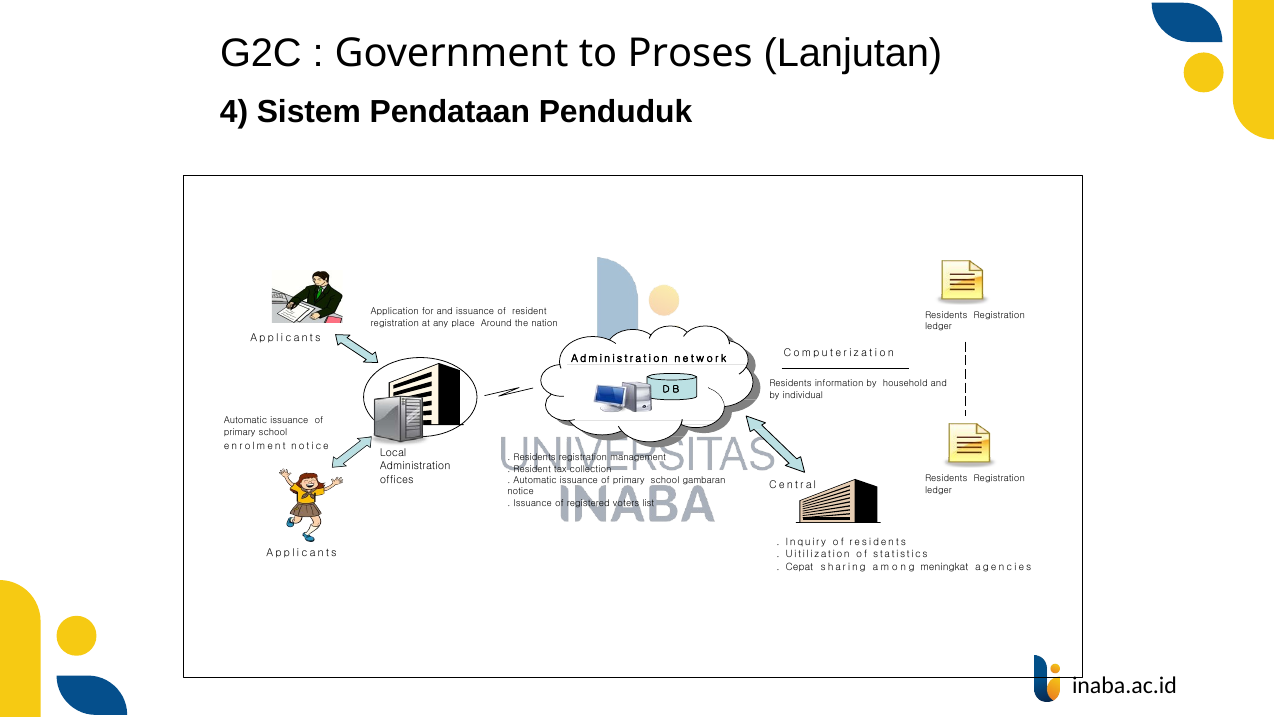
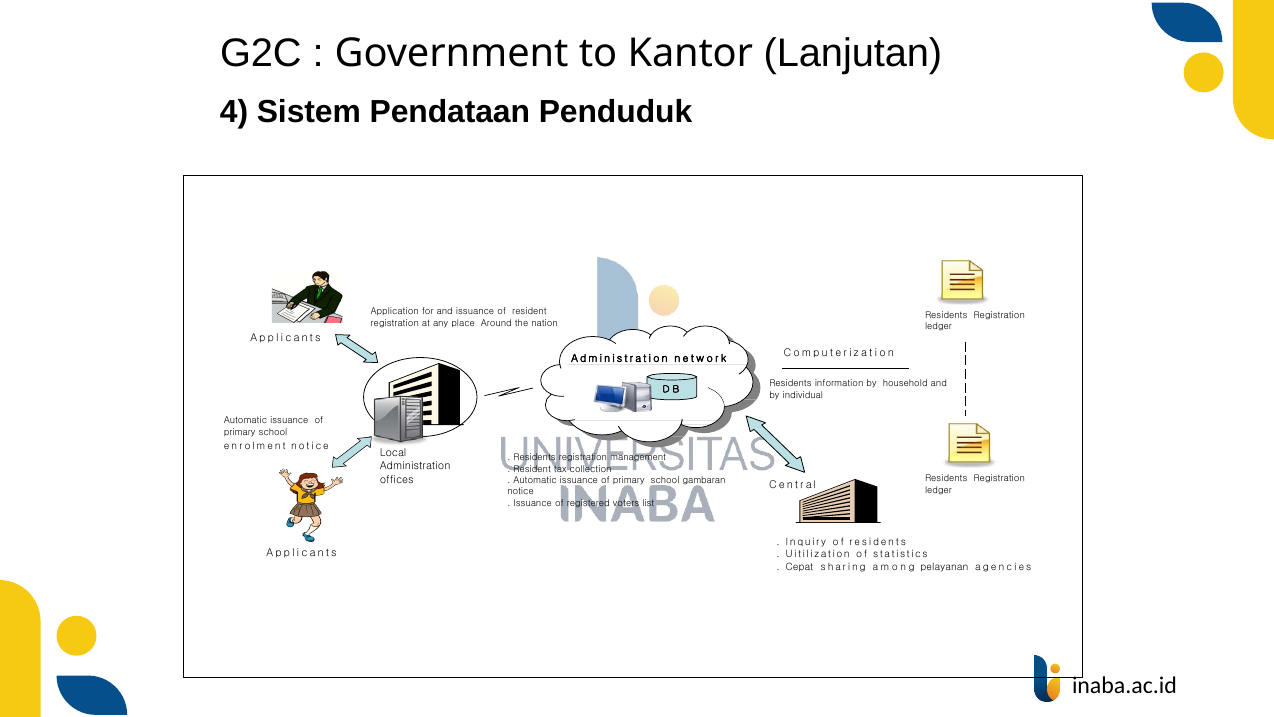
Proses: Proses -> Kantor (690, 53)
meningkat: meningkat -> pelayanan (944, 567)
